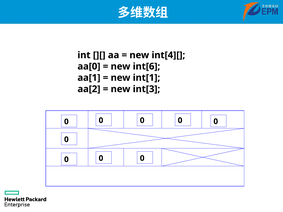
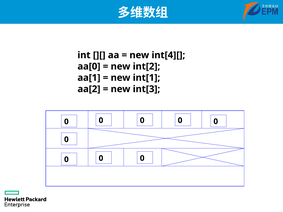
int[6: int[6 -> int[2 (146, 66)
